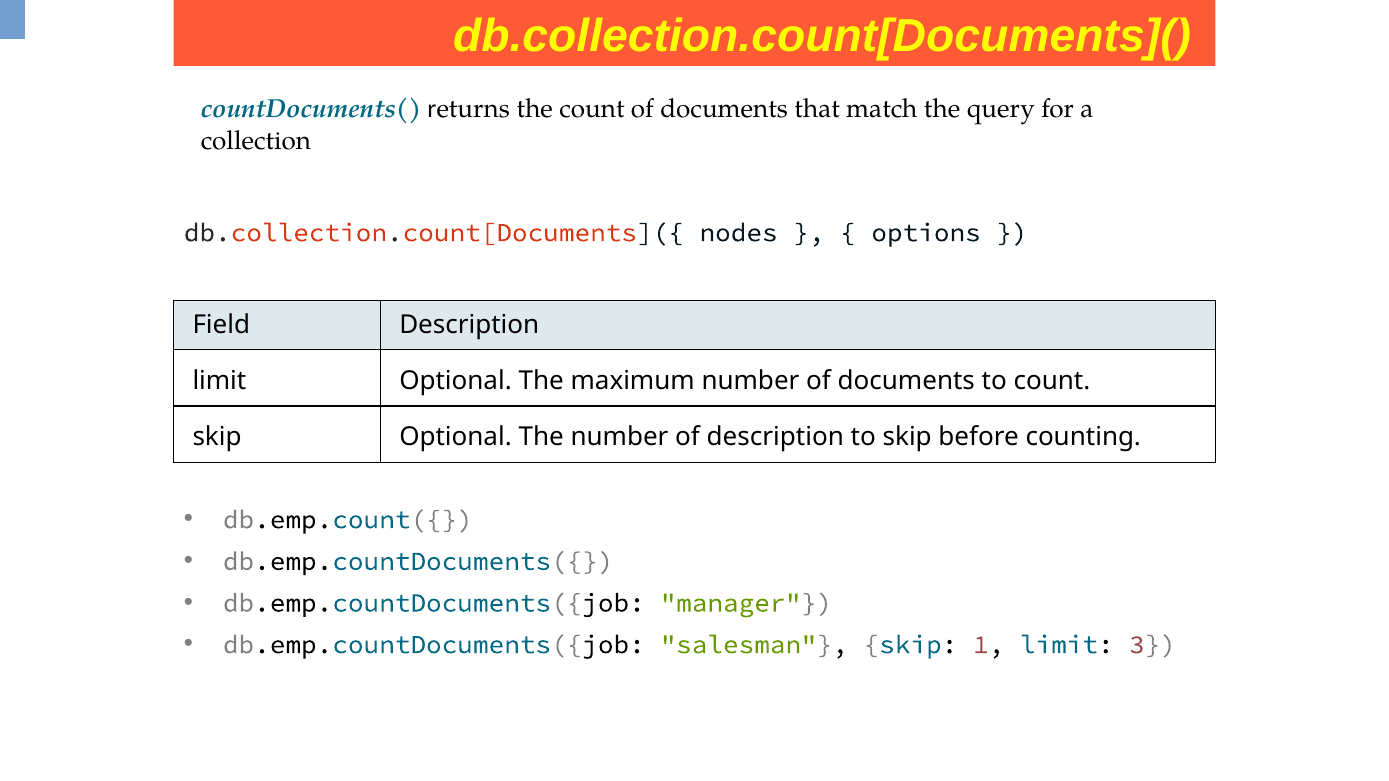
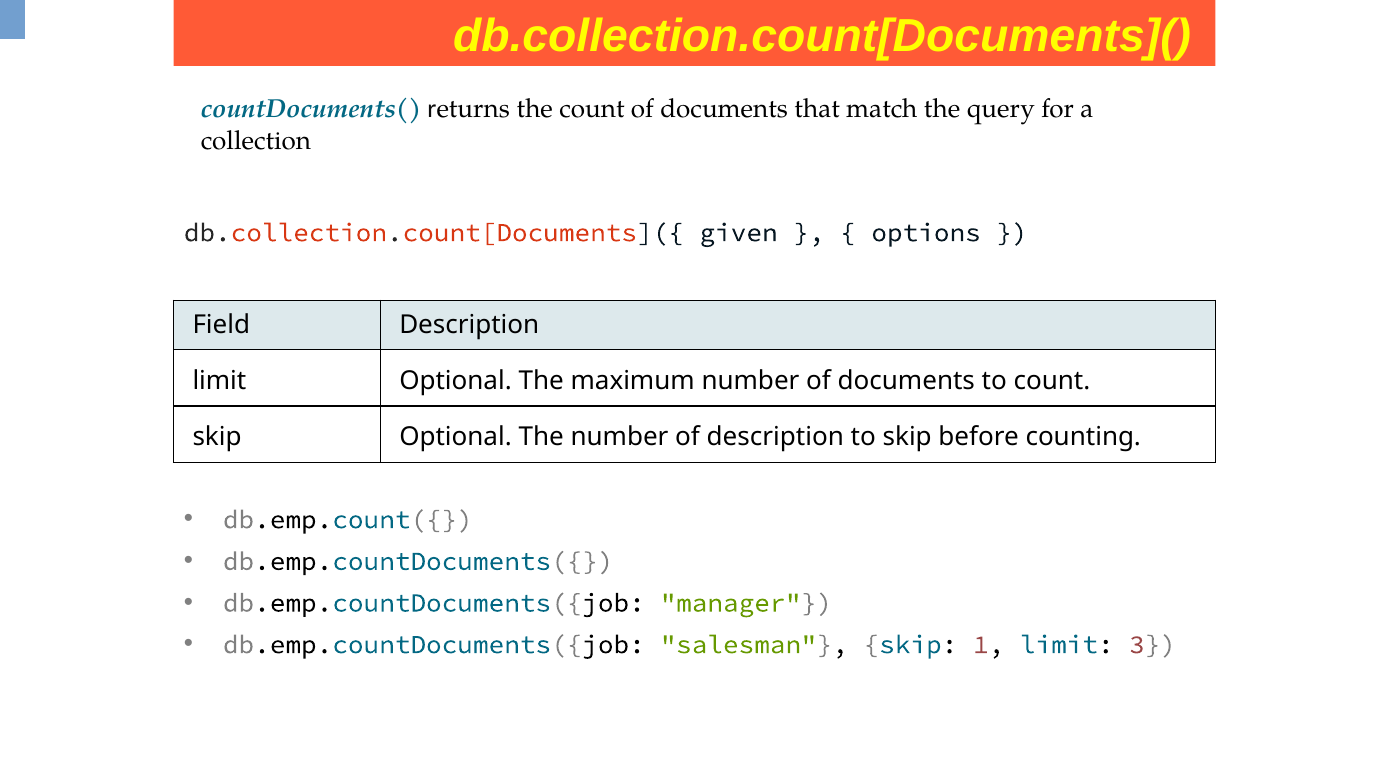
nodes: nodes -> given (739, 233)
